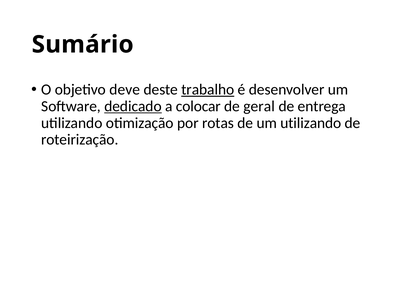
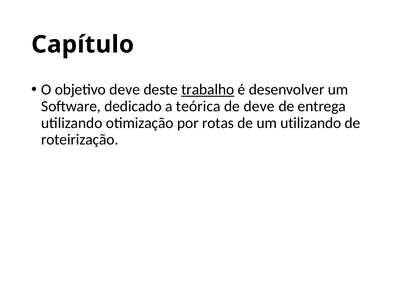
Sumário: Sumário -> Capítulo (83, 44)
dedicado underline: present -> none (133, 106)
colocar: colocar -> teórica (198, 106)
de geral: geral -> deve (259, 106)
